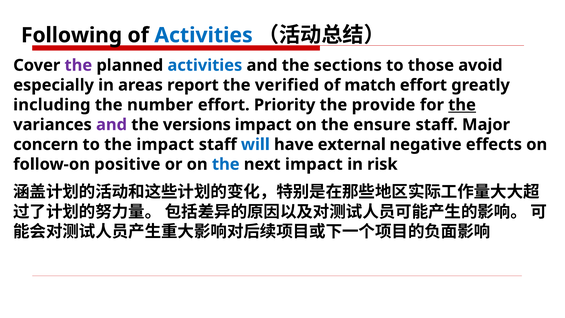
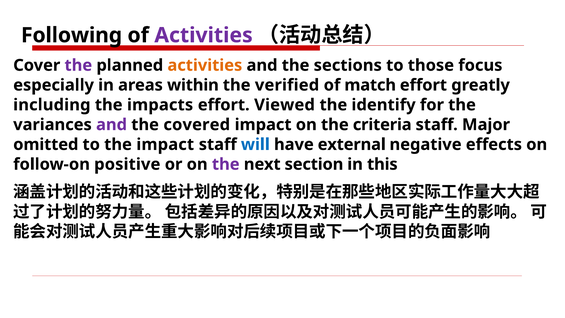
Activities colour: blue -> purple (204, 35)
activities colour: blue -> orange (205, 65)
avoid: avoid -> focus (480, 65)
report: report -> within (193, 85)
number: number -> impacts (160, 105)
Priority: Priority -> Viewed (285, 105)
provide: provide -> identify (384, 105)
the underline: present -> none (462, 105)
versions: versions -> covered (197, 125)
ensure: ensure -> criteria (382, 125)
concern: concern -> omitted (46, 144)
the colour: blue -> purple (226, 164)
next impact: impact -> section (314, 164)
risk: risk -> this (382, 164)
